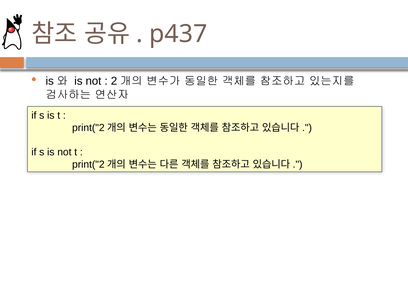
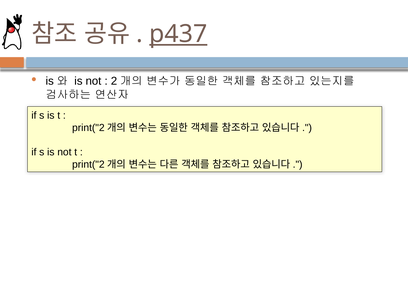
p437 underline: none -> present (178, 34)
